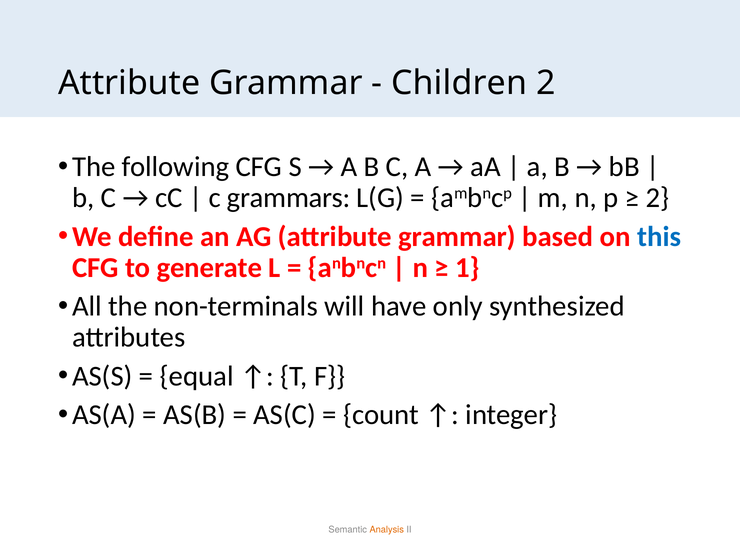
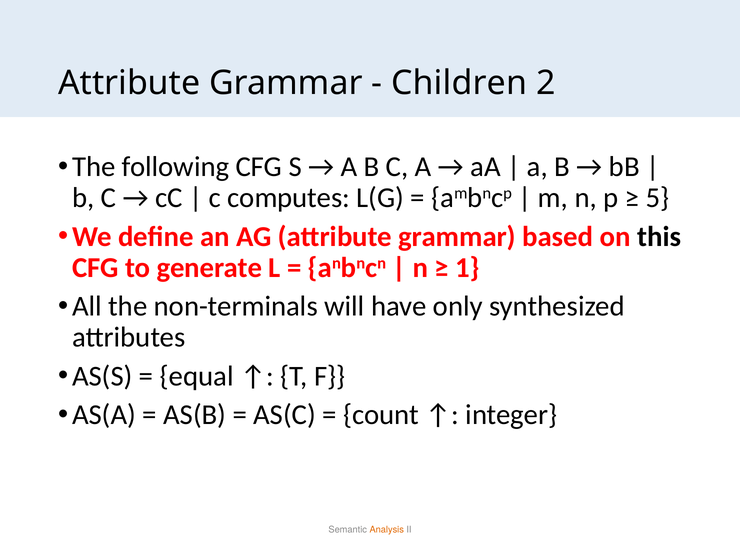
grammars: grammars -> computes (289, 198)
2: 2 -> 5 (657, 198)
this colour: blue -> black (659, 237)
